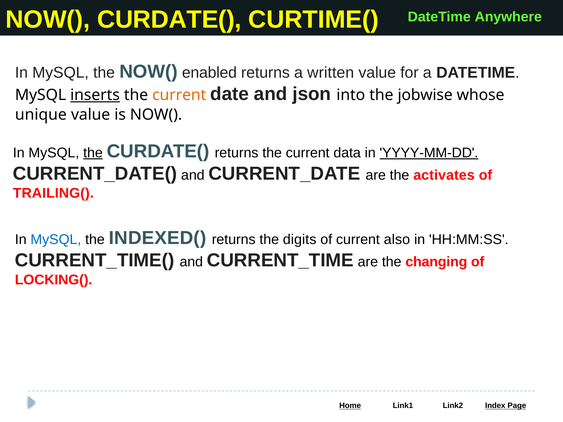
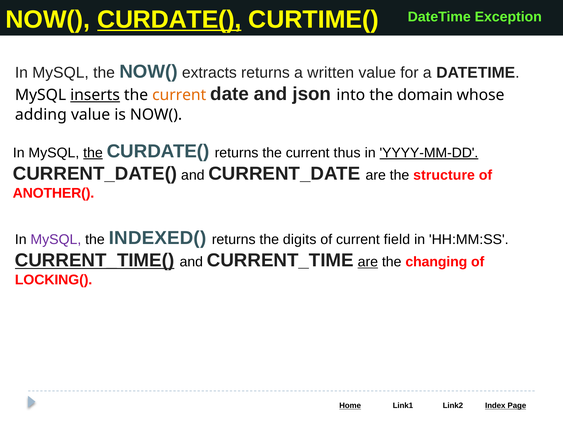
CURDATE( underline: none -> present (169, 20)
Anywhere: Anywhere -> Exception (508, 17)
enabled: enabled -> extracts (209, 73)
jobwise: jobwise -> domain (425, 95)
unique: unique -> adding (41, 115)
data: data -> thus (347, 153)
activates: activates -> structure (444, 175)
TRAILING(: TRAILING( -> ANOTHER( (53, 193)
MySQL colour: blue -> purple (56, 240)
also: also -> field (397, 240)
CURRENT_TIME( underline: none -> present (95, 261)
are underline: none -> present (368, 262)
